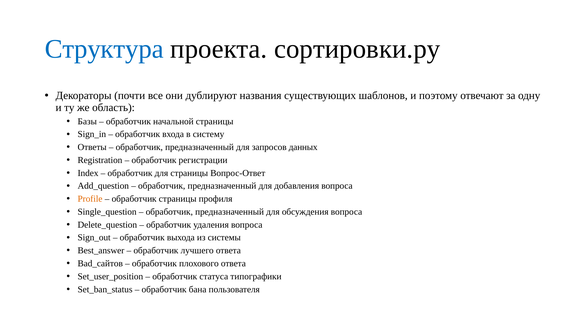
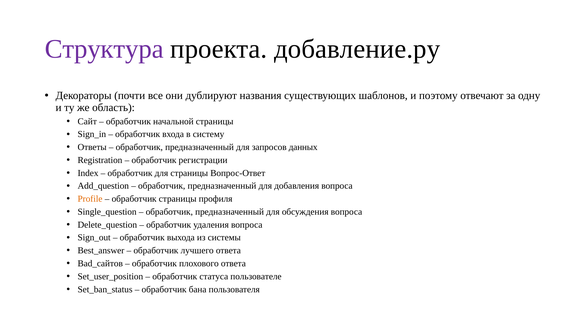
Структура colour: blue -> purple (104, 49)
сортировки.py: сортировки.py -> добавление.py (357, 49)
Базы: Базы -> Сайт (87, 122)
типографики: типографики -> пользователе (256, 277)
